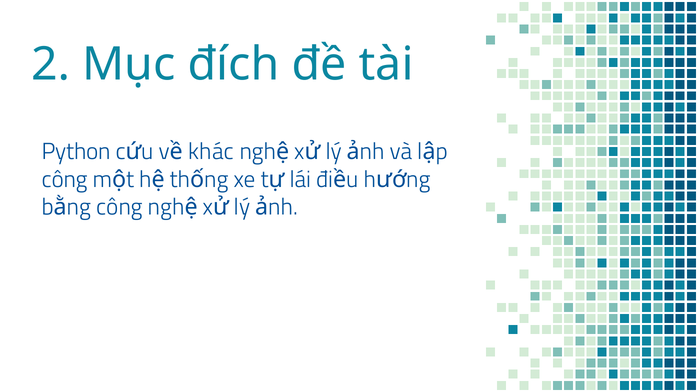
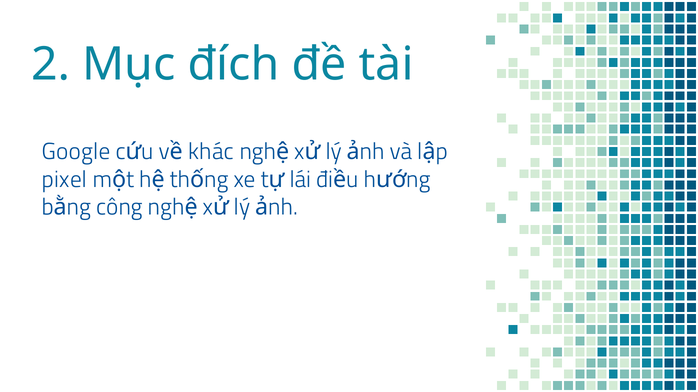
Python: Python -> Google (76, 152)
công: công -> pixel (65, 180)
